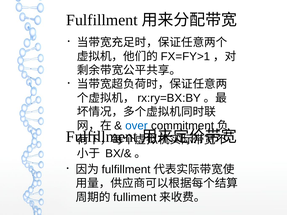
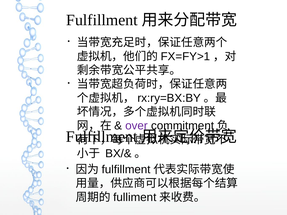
over colour: blue -> purple (137, 126)
